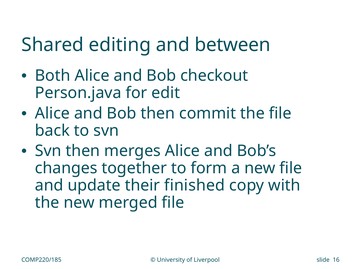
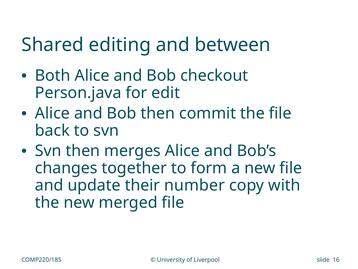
finished: finished -> number (195, 185)
